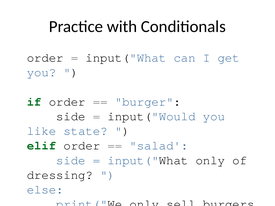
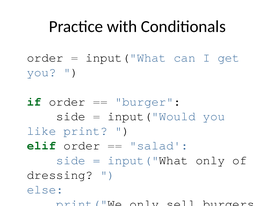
state: state -> print (86, 131)
